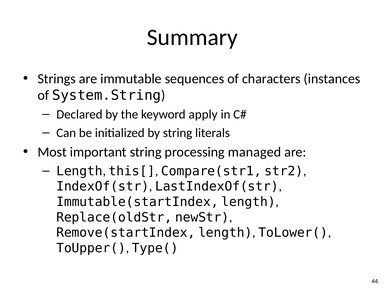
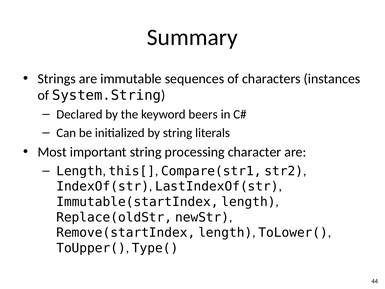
apply: apply -> beers (203, 114)
managed: managed -> character (255, 152)
